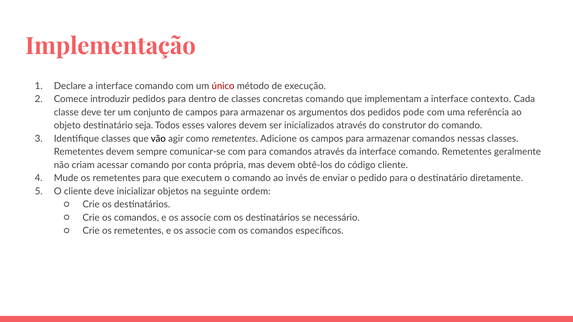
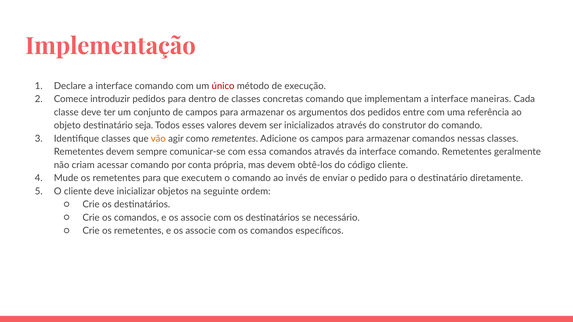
contexto: contexto -> maneiras (491, 99)
pode: pode -> entre (414, 112)
vão colour: black -> orange (158, 139)
com para: para -> essa (257, 152)
